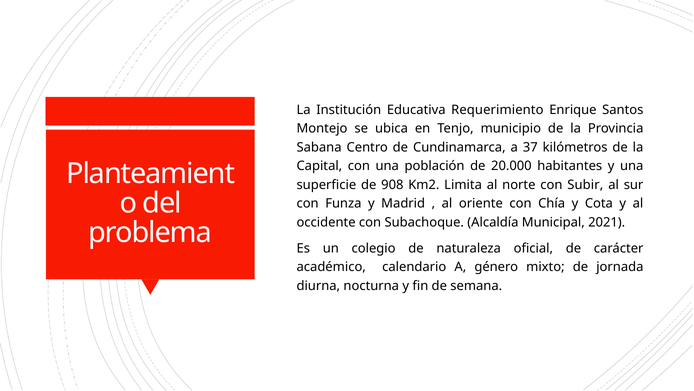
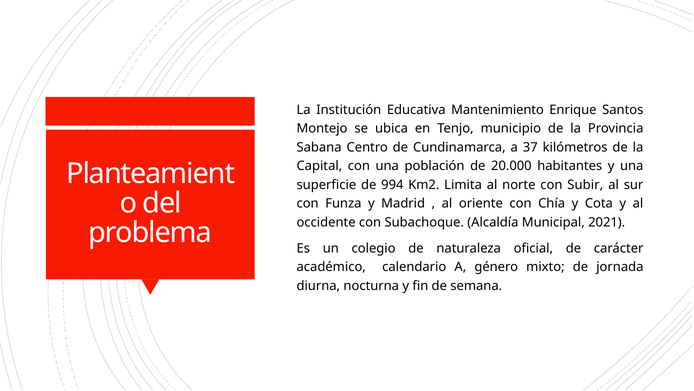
Requerimiento: Requerimiento -> Mantenimiento (497, 110)
908: 908 -> 994 (392, 185)
